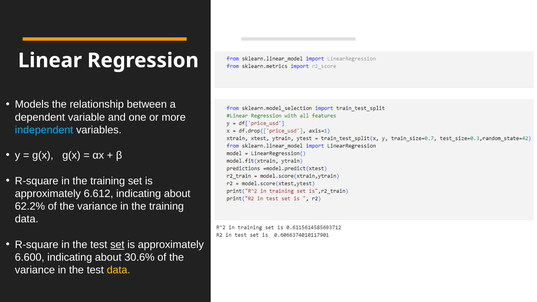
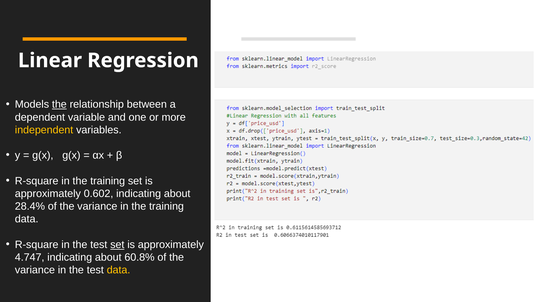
the underline: none -> present (59, 104)
independent colour: light blue -> yellow (44, 130)
6.612: 6.612 -> 0.602 (99, 194)
62.2%: 62.2% -> 28.4% (30, 206)
6.600: 6.600 -> 4.747 (30, 257)
30.6%: 30.6% -> 60.8% (140, 257)
